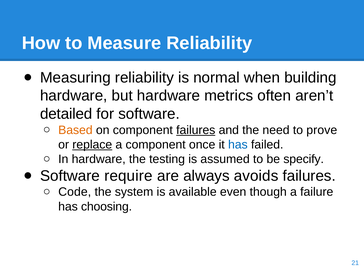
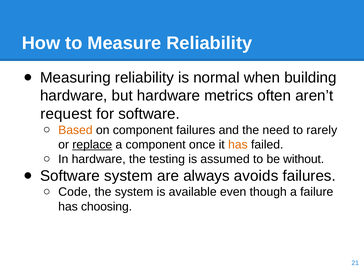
detailed: detailed -> request (66, 114)
failures underline: present -> none (196, 130)
prove: prove -> rarely (322, 130)
has colour: blue -> orange (238, 145)
specify: specify -> without (304, 159)
Software require: require -> system (128, 176)
